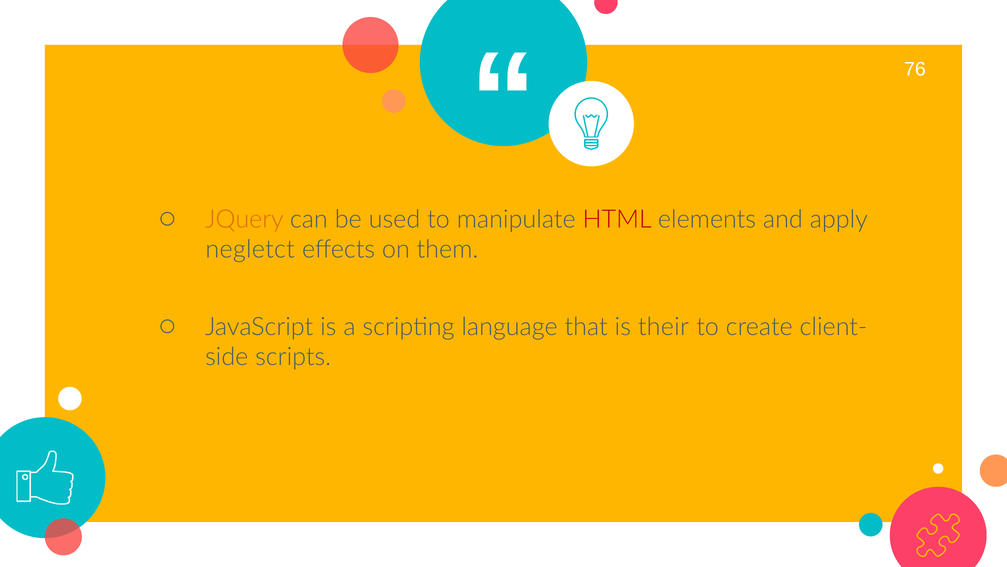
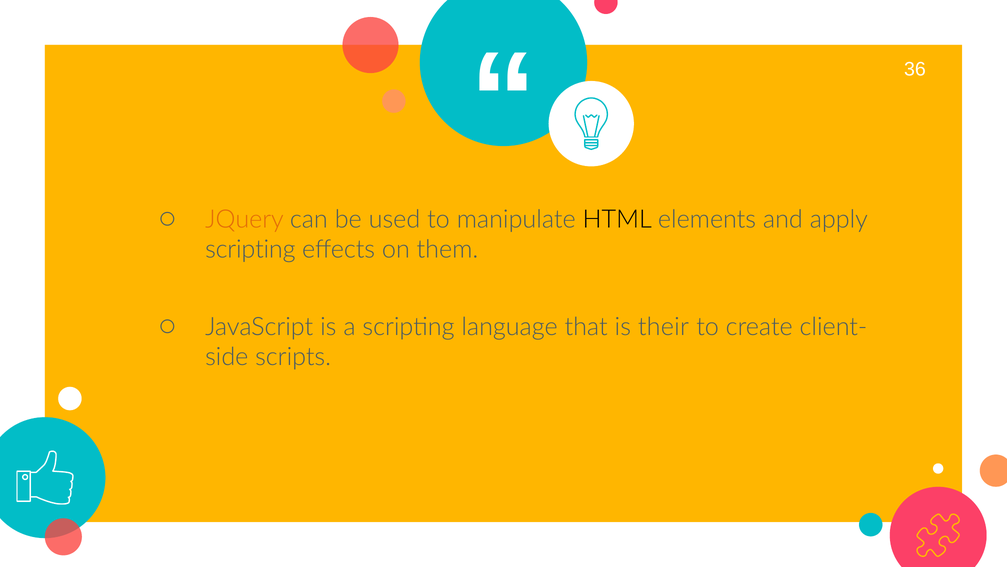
76: 76 -> 36 (915, 69)
HTML colour: red -> black (617, 219)
negletct: negletct -> scripting (250, 249)
